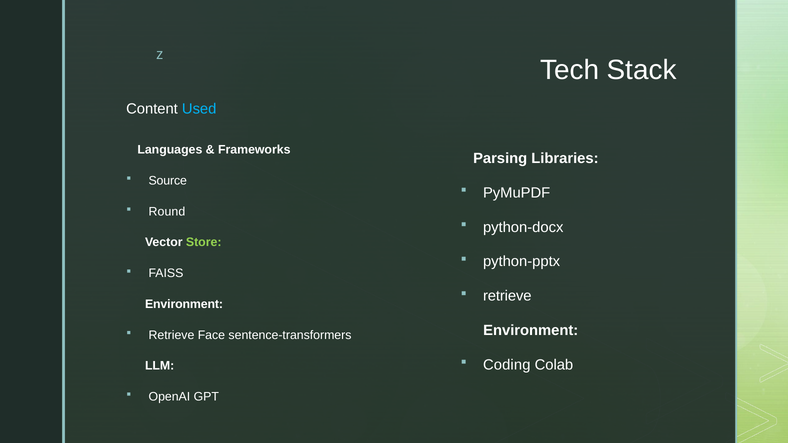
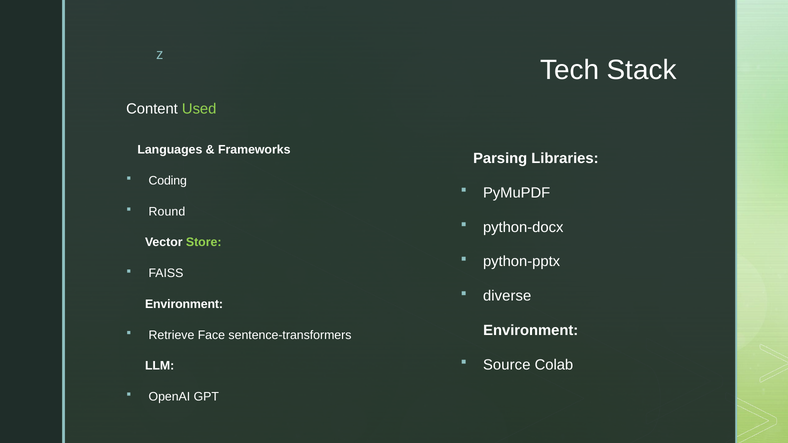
Used colour: light blue -> light green (199, 109)
Source: Source -> Coding (168, 181)
retrieve: retrieve -> diverse (507, 296)
Coding: Coding -> Source (507, 365)
